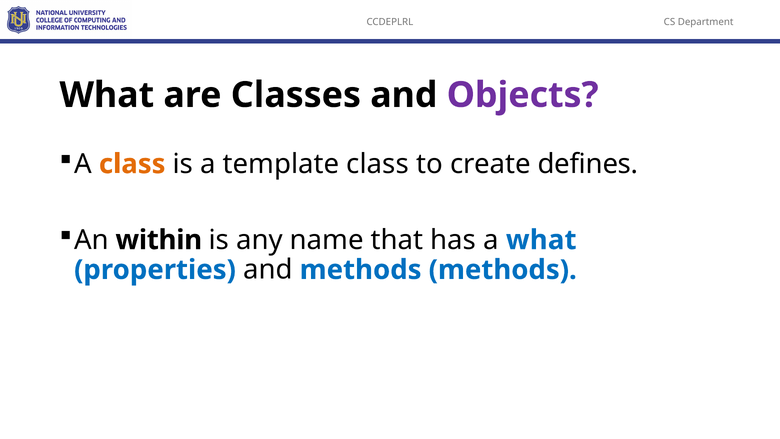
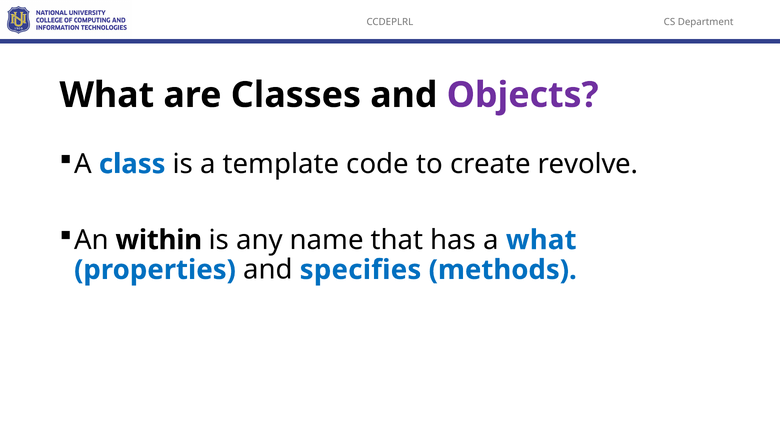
class colour: orange -> blue (132, 164)
template class: class -> code (378, 164)
defines: defines -> revolve (588, 164)
and methods: methods -> specifies (360, 270)
